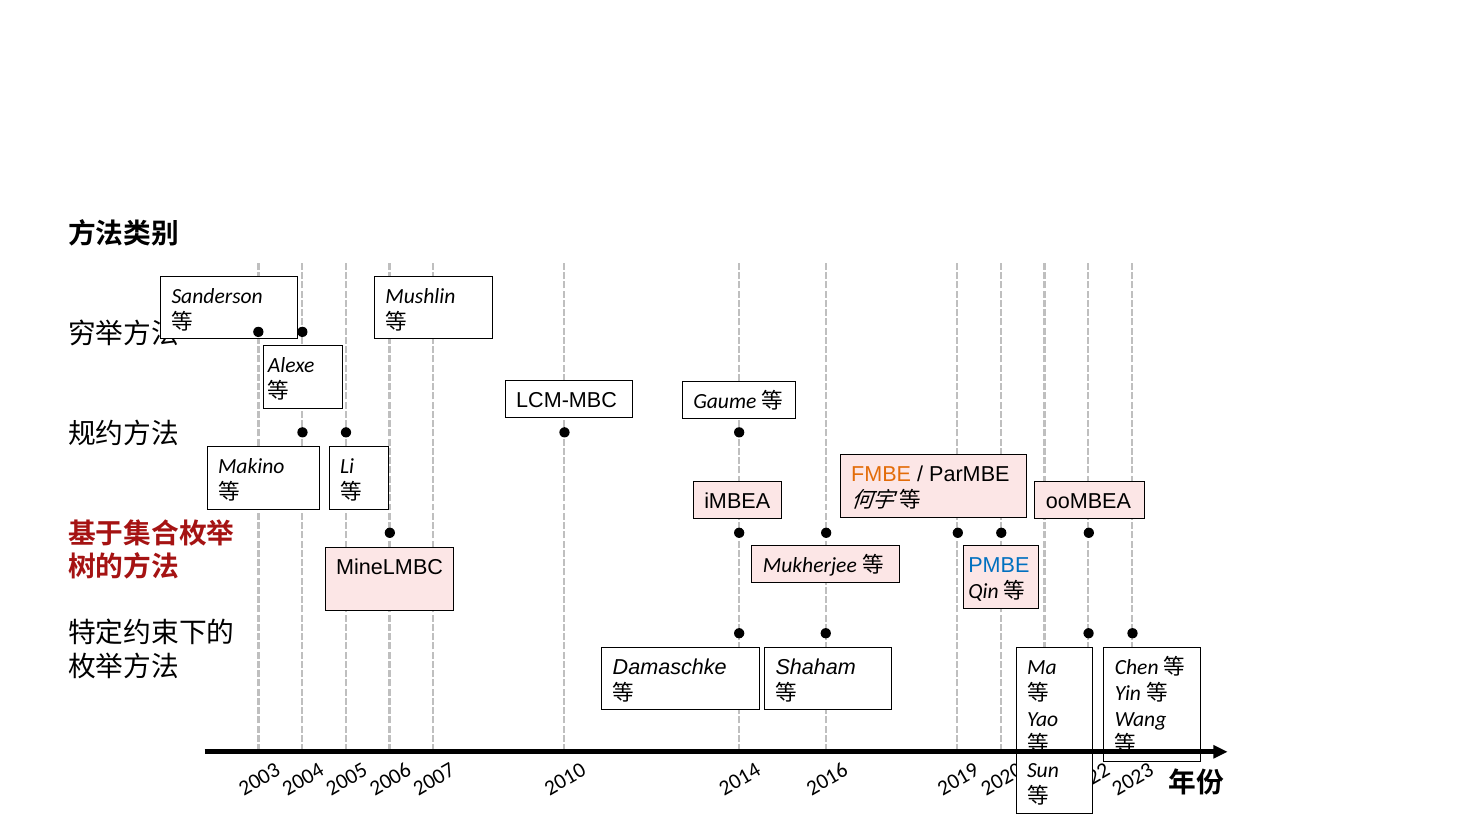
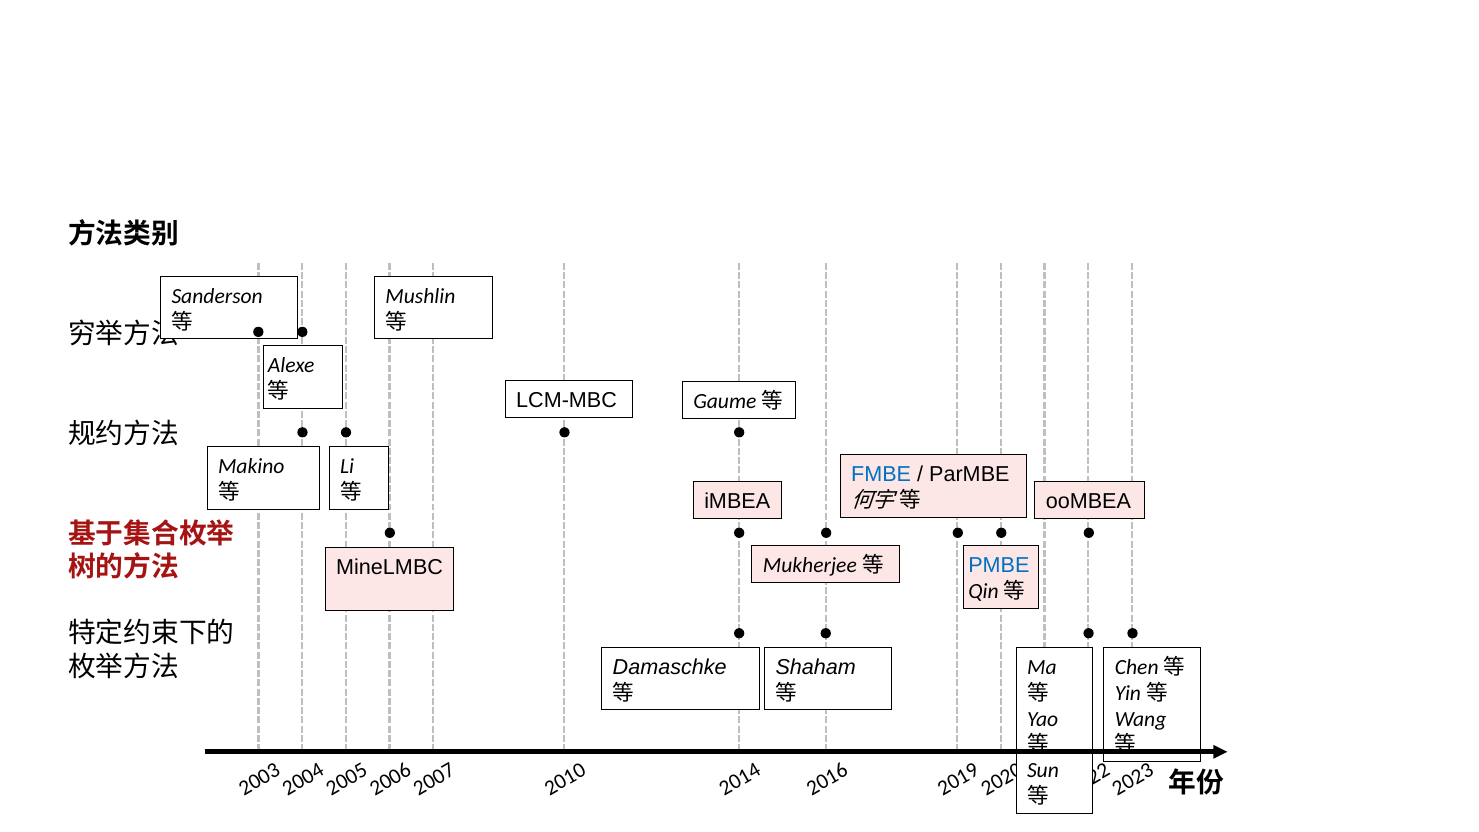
FMBE colour: orange -> blue (881, 474)
